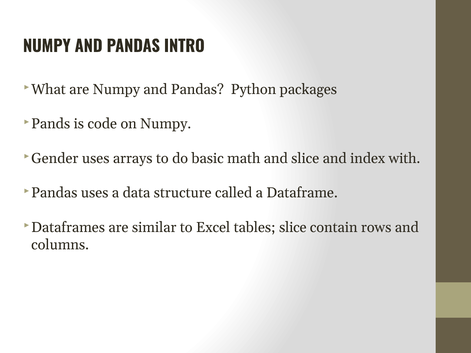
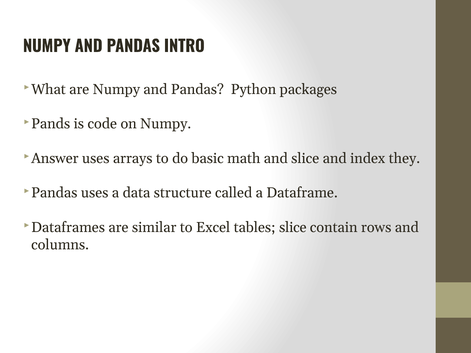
Gender: Gender -> Answer (55, 158)
with: with -> they (404, 158)
